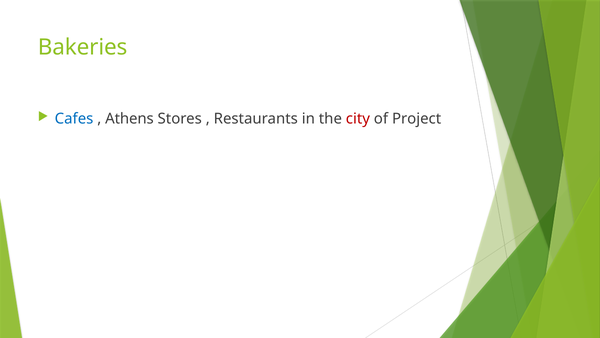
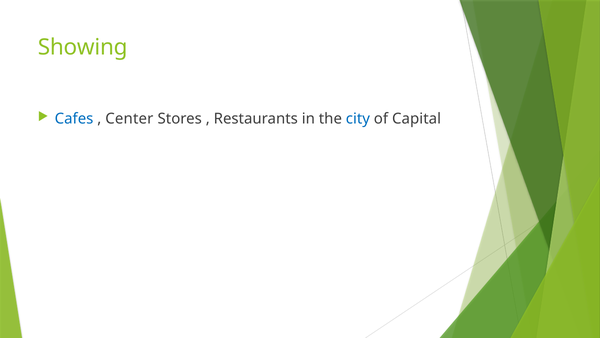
Bakeries: Bakeries -> Showing (83, 47)
Athens: Athens -> Center (129, 119)
city colour: red -> blue (358, 119)
Project: Project -> Capital (417, 119)
